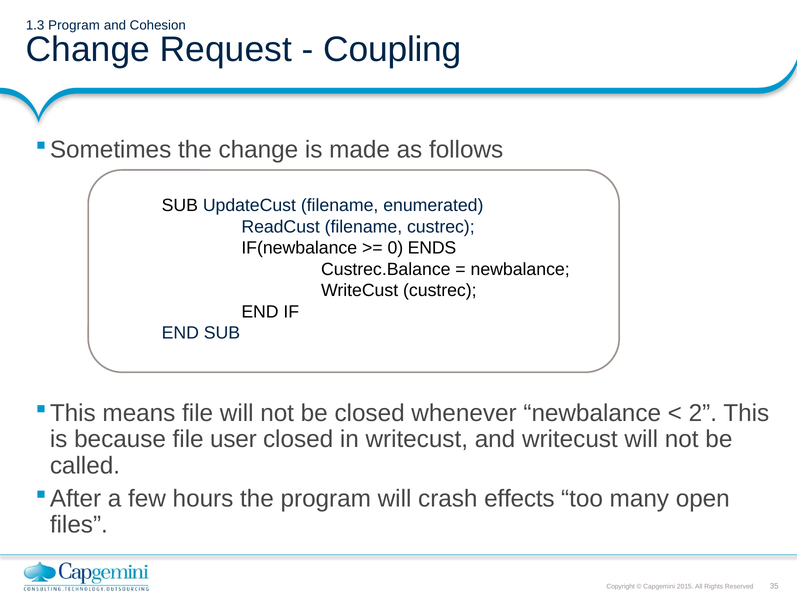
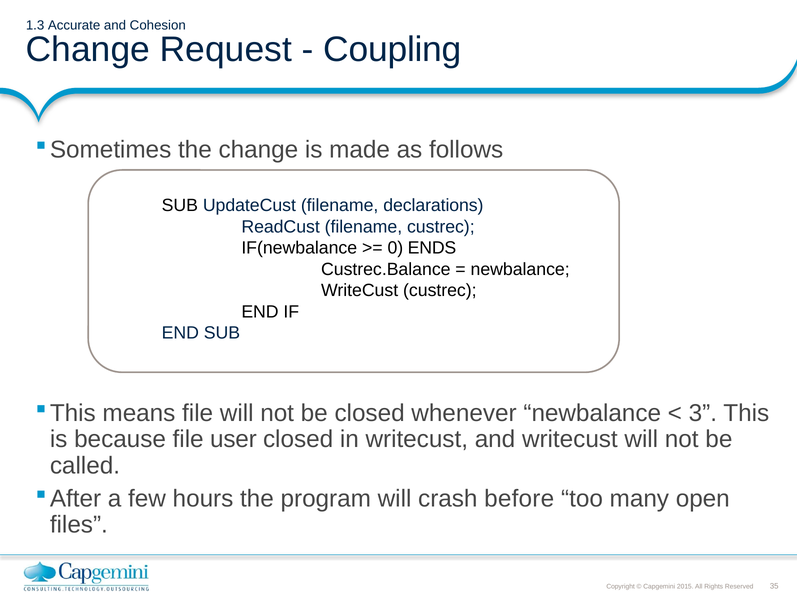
1.3 Program: Program -> Accurate (74, 25)
enumerated: enumerated -> declarations (433, 205)
2: 2 -> 3 (703, 413)
effects: effects -> before (519, 498)
